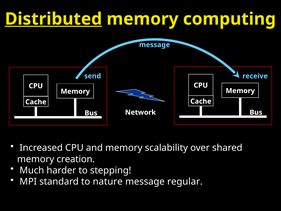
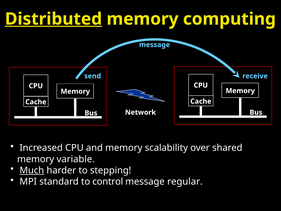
creation: creation -> variable (76, 159)
Much underline: none -> present (32, 170)
nature: nature -> control (108, 181)
